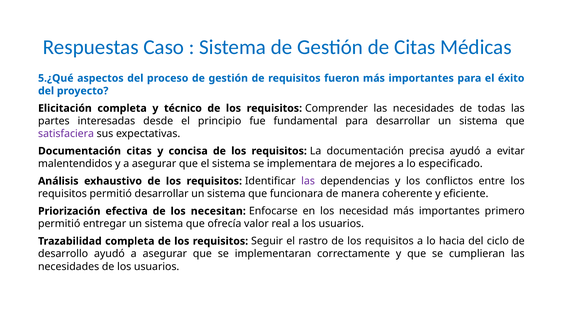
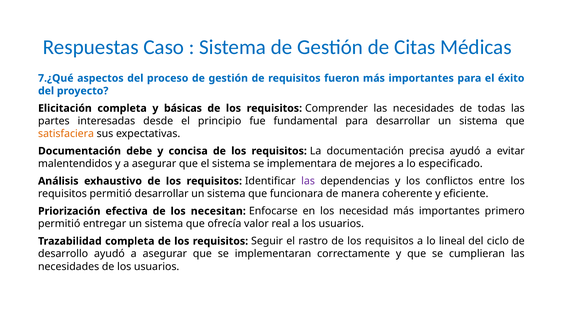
5.¿Qué: 5.¿Qué -> 7.¿Qué (56, 78)
técnico: técnico -> básicas (183, 108)
satisfaciera colour: purple -> orange (66, 133)
Documentación citas: citas -> debe (139, 151)
hacia: hacia -> lineal (452, 241)
